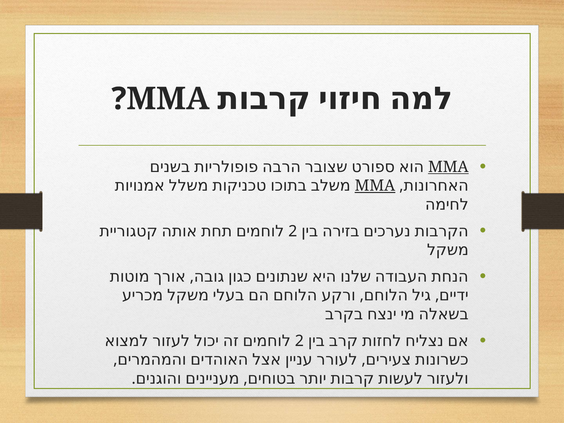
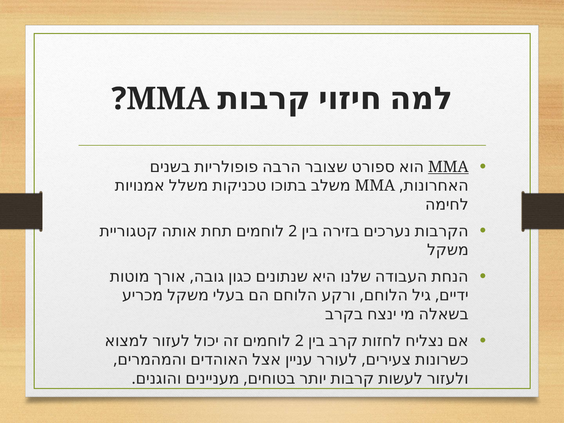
MMA underline: present -> none (375, 186)
